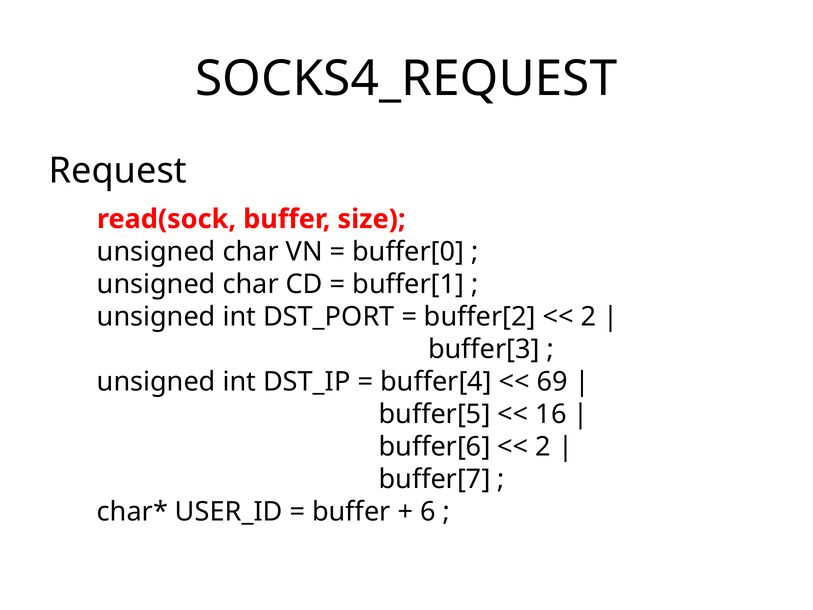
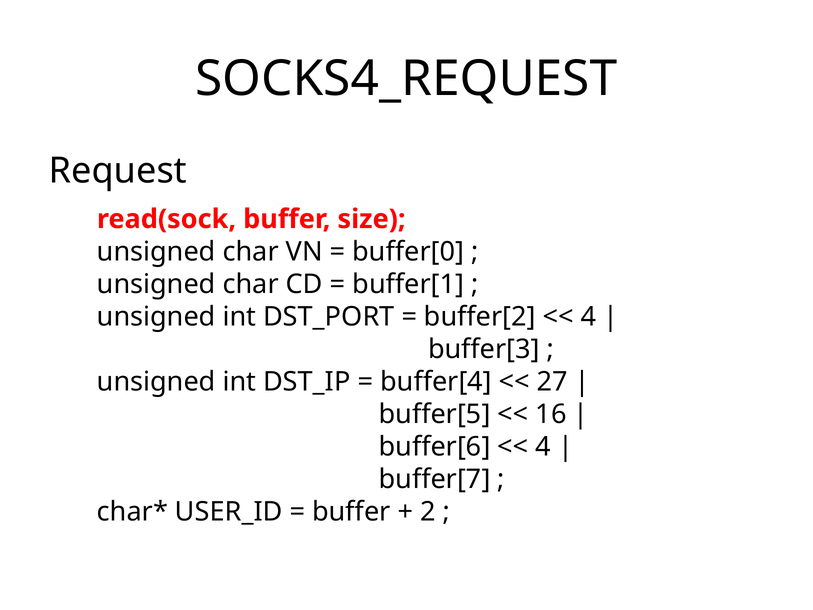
2: 2 -> 4 (589, 317)
69: 69 -> 27 (552, 382)
2: 2 -> 4 (543, 447)
6: 6 -> 2 (428, 512)
